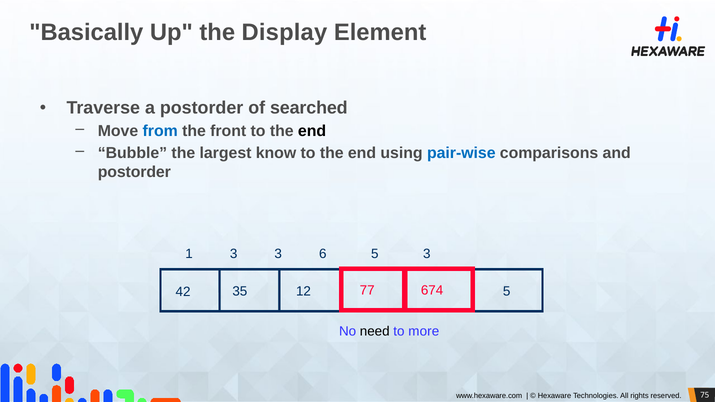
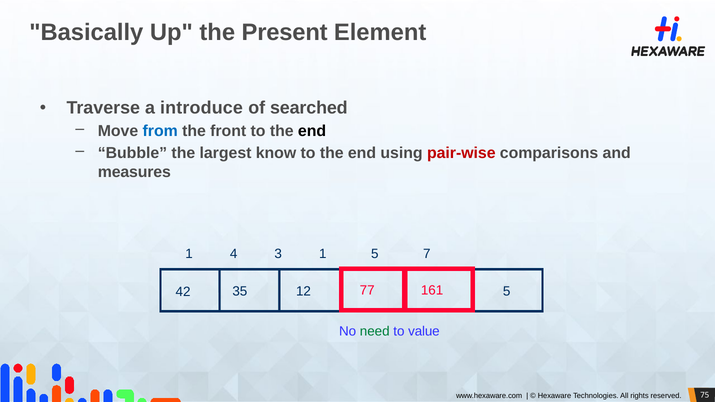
Display: Display -> Present (285, 32)
a postorder: postorder -> introduce (202, 108)
pair-wise colour: blue -> red (461, 153)
postorder: postorder -> measures (134, 172)
1 3: 3 -> 4 (234, 254)
3 6: 6 -> 1 (323, 254)
5 3: 3 -> 7 (427, 254)
674: 674 -> 161 (432, 290)
need colour: black -> green (375, 331)
more: more -> value (424, 331)
